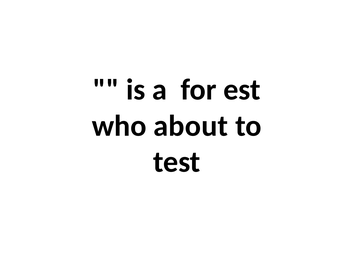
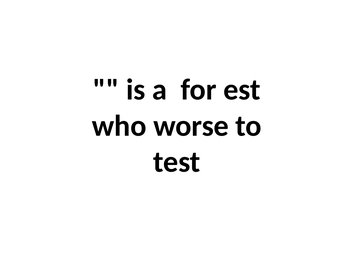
about: about -> worse (191, 126)
